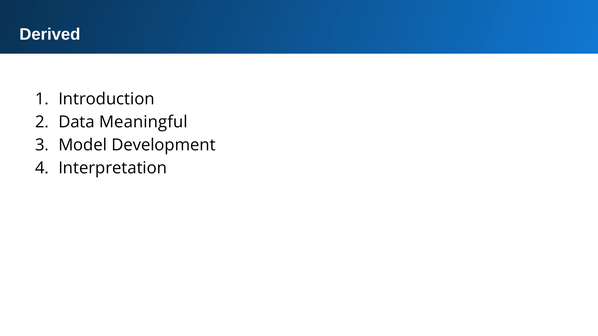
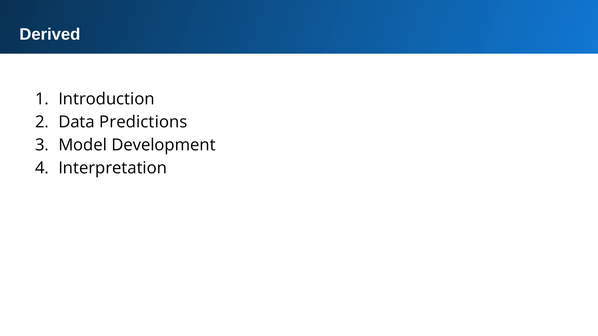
Meaningful: Meaningful -> Predictions (143, 122)
